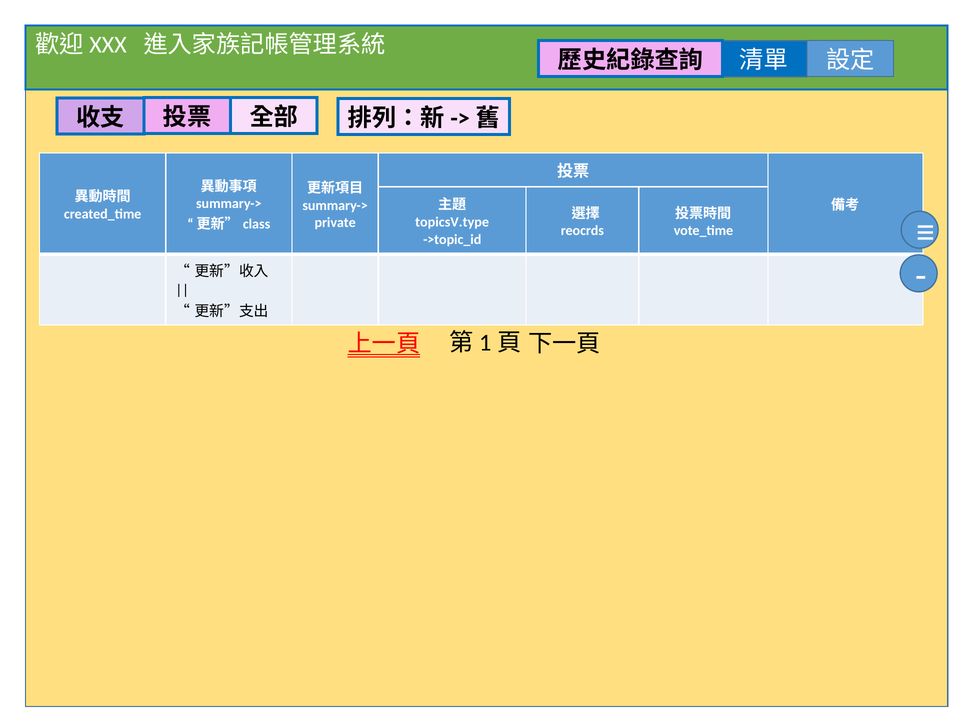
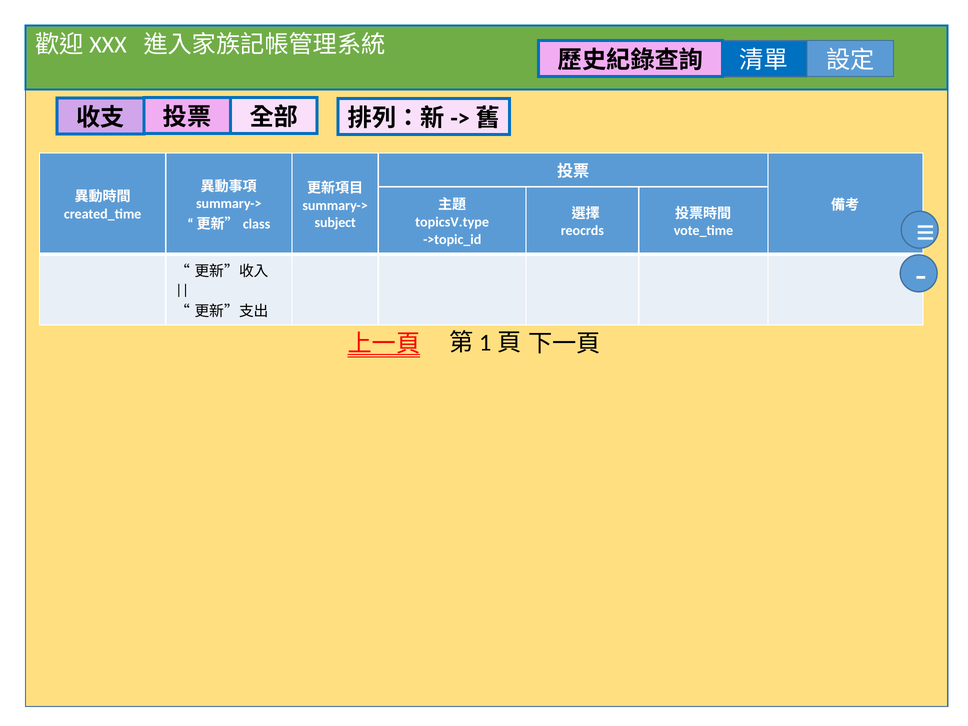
private: private -> subject (335, 223)
